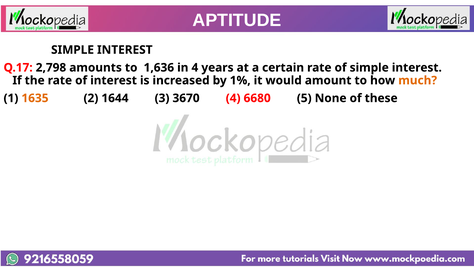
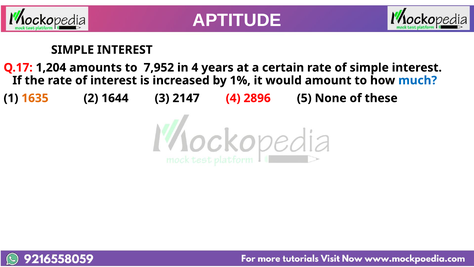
2,798: 2,798 -> 1,204 (51, 68)
1,636: 1,636 -> 7,952 (159, 68)
much colour: orange -> blue (418, 80)
3670: 3670 -> 2147 (186, 98)
6680: 6680 -> 2896 (257, 98)
